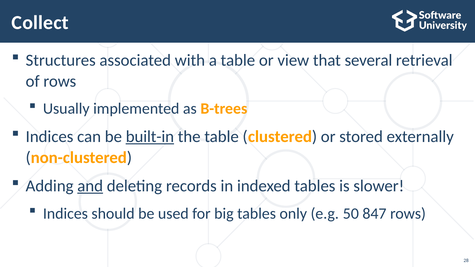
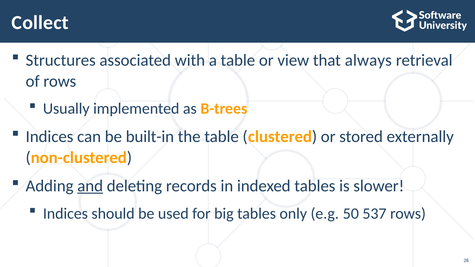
several: several -> always (368, 60)
built-in underline: present -> none (150, 137)
847: 847 -> 537 (374, 214)
